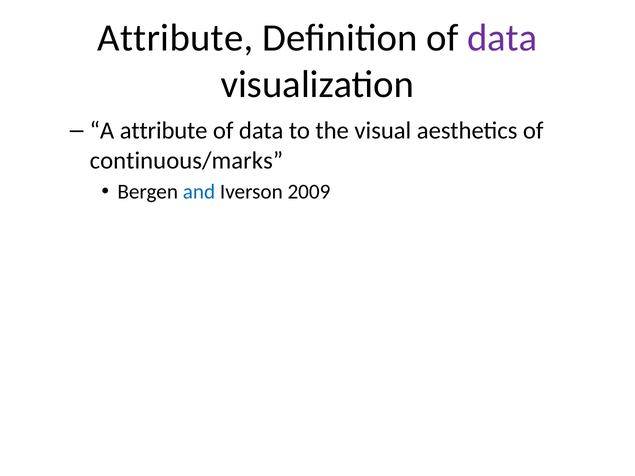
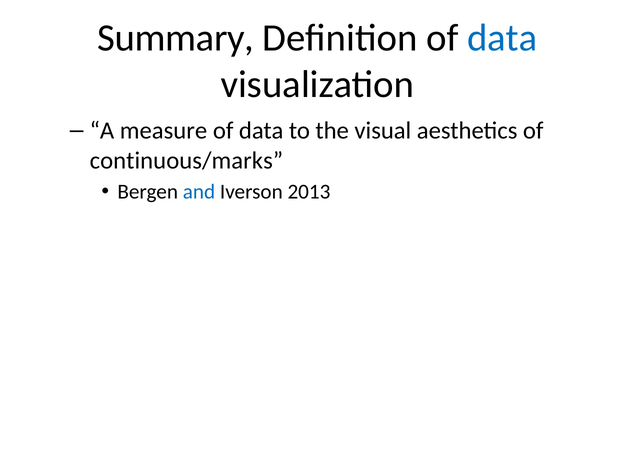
Attribute: Attribute -> Summary (176, 38)
data colour: purple -> blue (502, 38)
A attribute: attribute -> measure (164, 131)
2009: 2009 -> 2013 (309, 192)
